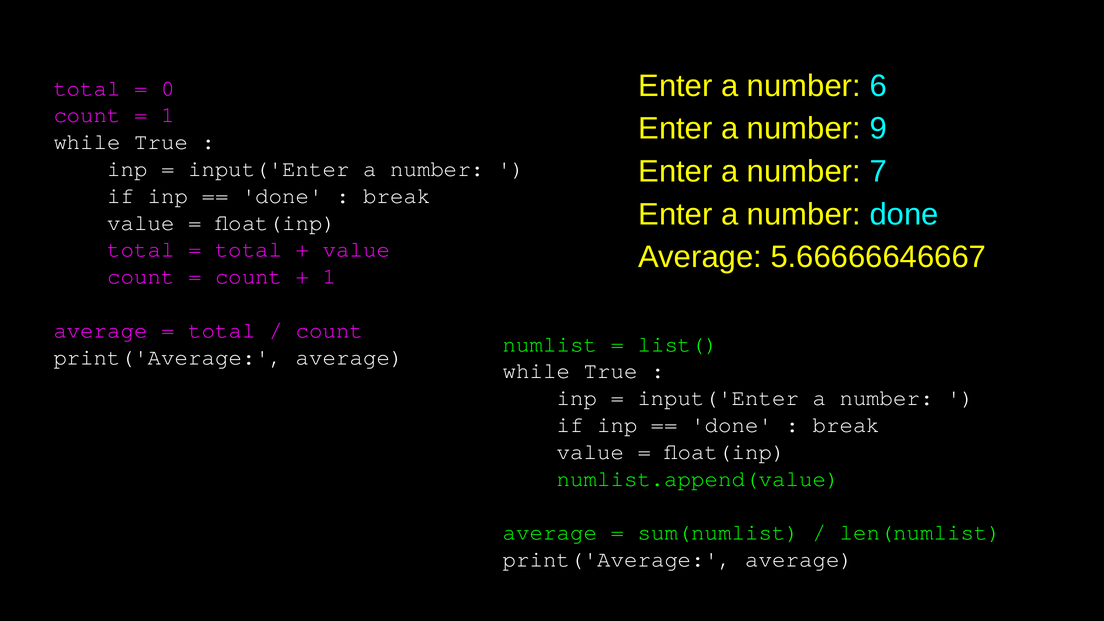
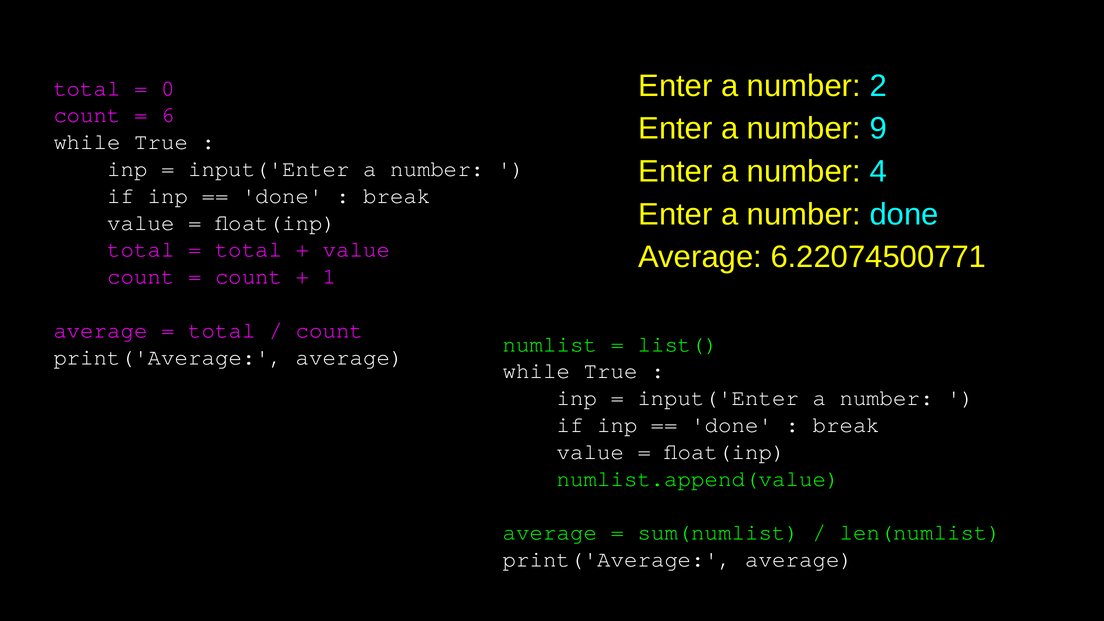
6: 6 -> 2 (878, 86)
1: 1 -> 6 (168, 115)
7: 7 -> 4 (878, 171)
5.66666646667: 5.66666646667 -> 6.22074500771 (878, 257)
